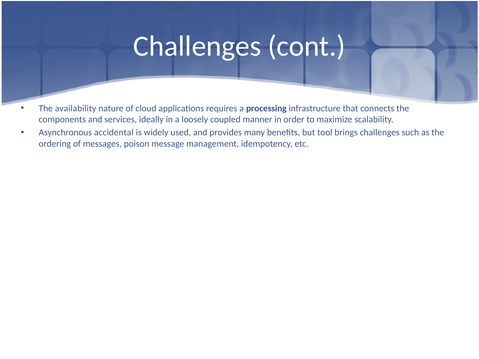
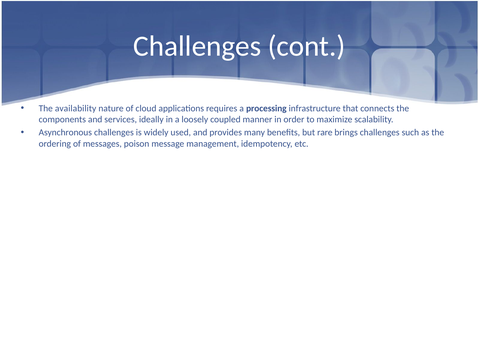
Asynchronous accidental: accidental -> challenges (114, 133)
tool: tool -> rare (325, 133)
